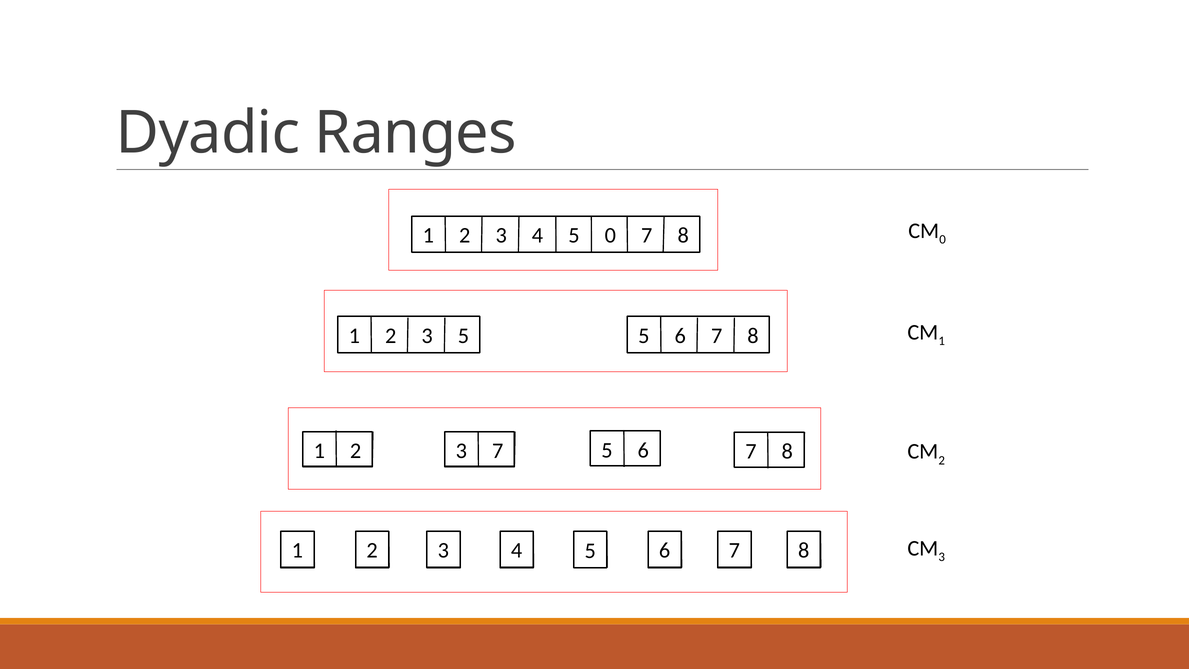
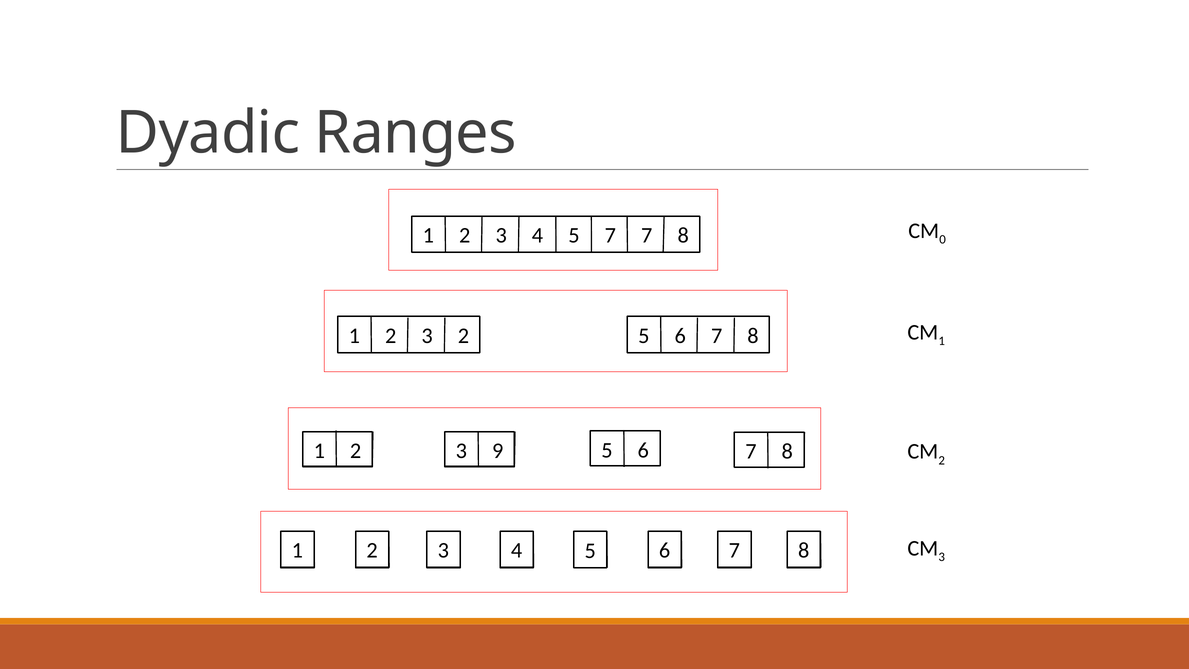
5 0: 0 -> 7 (610, 236)
3 5: 5 -> 2 (463, 336)
3 7: 7 -> 9 (498, 451)
